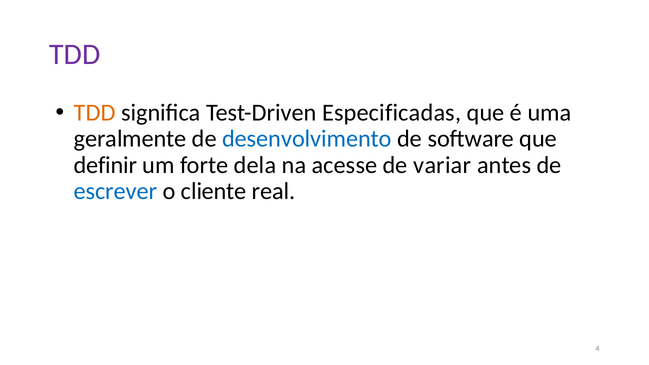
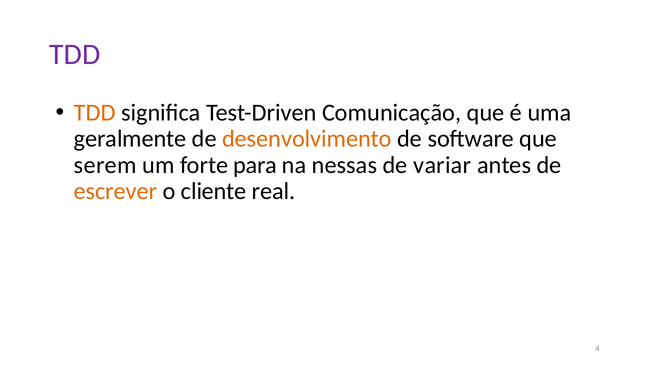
Especificadas: Especificadas -> Comunicação (392, 113)
desenvolvimento colour: blue -> orange (307, 139)
definir: definir -> serem (105, 165)
dela: dela -> para (255, 165)
acesse: acesse -> nessas (344, 165)
escrever colour: blue -> orange (116, 191)
